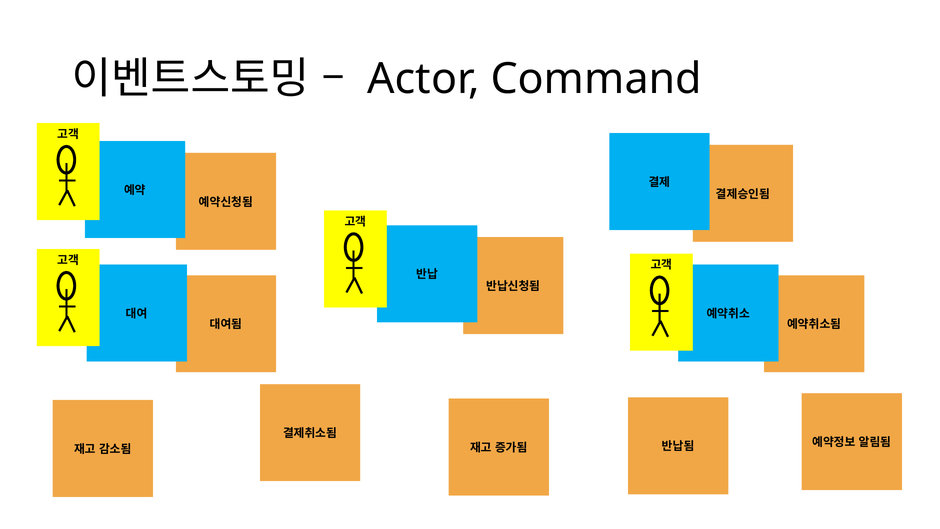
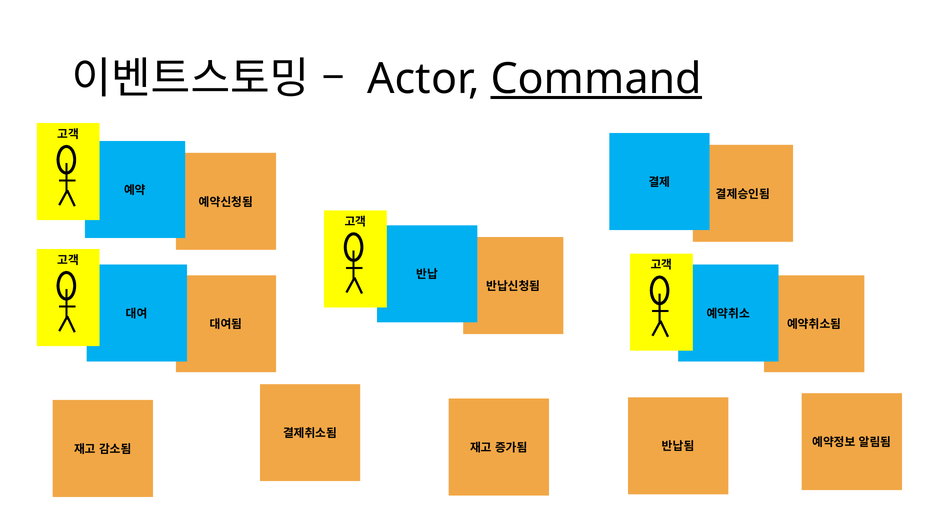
Command underline: none -> present (596, 79)
